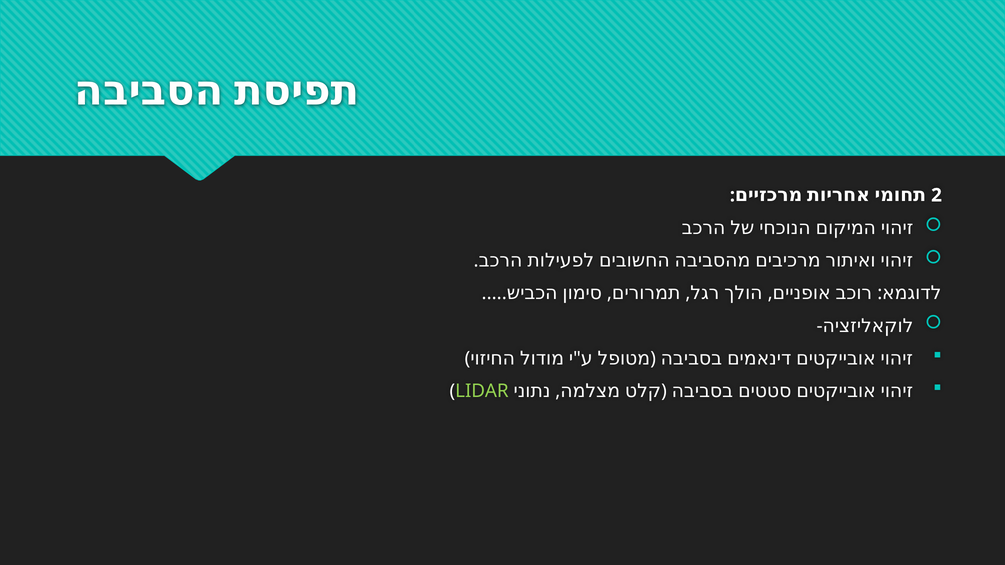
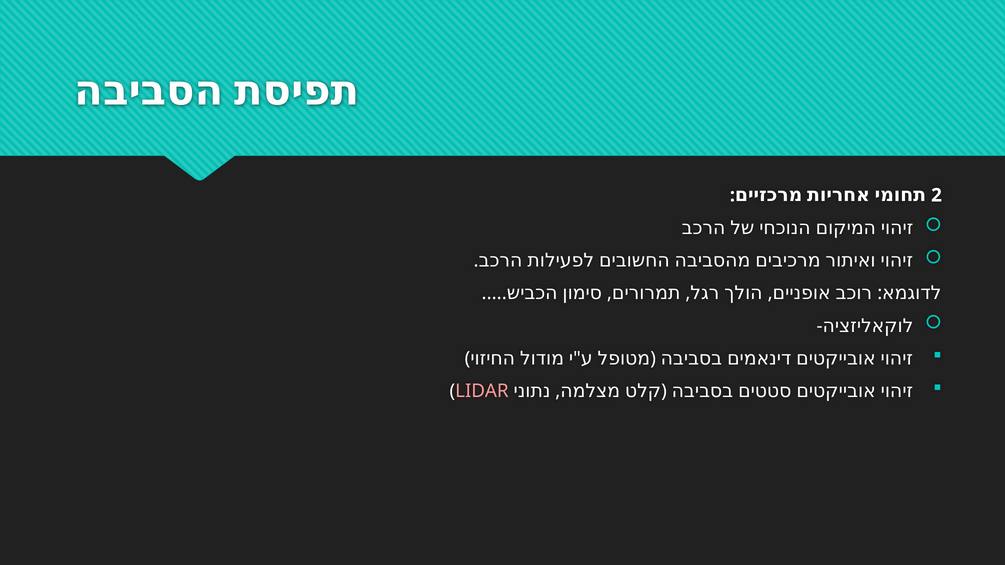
LIDAR colour: light green -> pink (482, 391)
